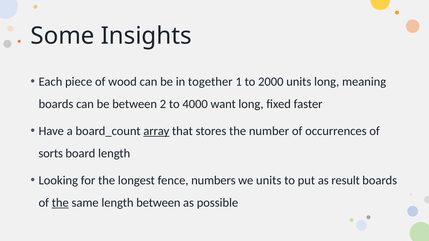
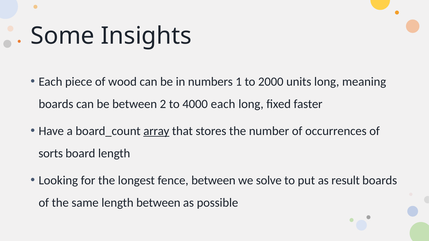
together: together -> numbers (210, 82)
4000 want: want -> each (223, 104)
fence numbers: numbers -> between (213, 181)
we units: units -> solve (269, 181)
the underline: present -> none (60, 203)
